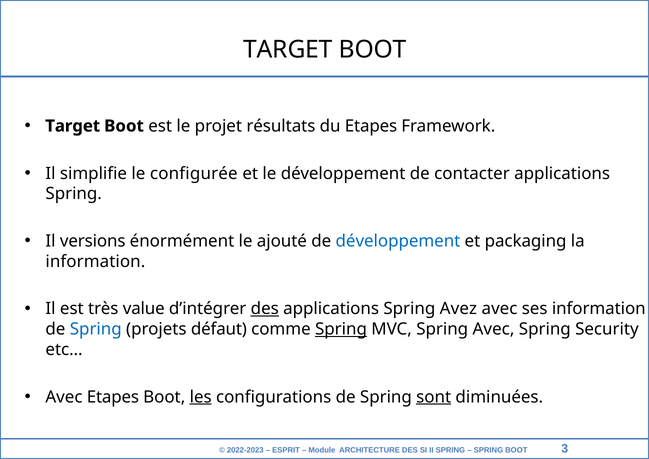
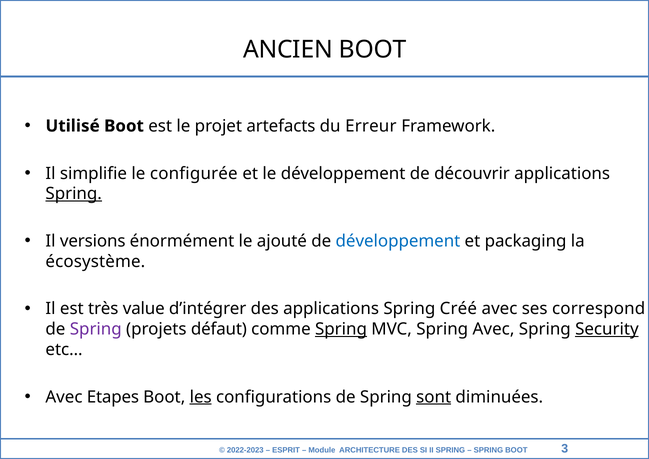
TARGET: TARGET -> ANCIEN (288, 50)
Target: Target -> Utilisé (73, 126)
résultats: résultats -> artefacts (281, 126)
du Etapes: Etapes -> Erreur (371, 126)
contacter: contacter -> découvrir (472, 173)
Spring underline: none -> present (74, 194)
information: information -> écosystème (95, 261)
des underline: present -> none (265, 309)
Avez: Avez -> Créé (458, 309)
ses information: information -> correspond (599, 309)
Spring colour: blue -> purple (96, 329)
Security underline: none -> present (607, 329)
